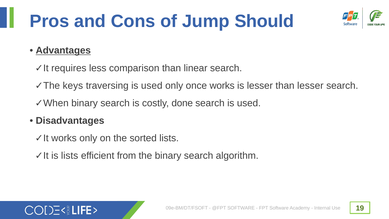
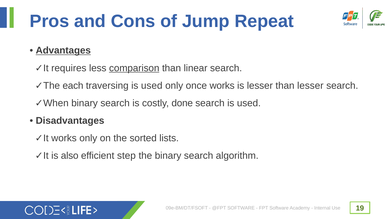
Should: Should -> Repeat (264, 21)
comparison underline: none -> present (134, 68)
keys: keys -> each (73, 85)
is lists: lists -> also (70, 156)
from: from -> step (126, 156)
